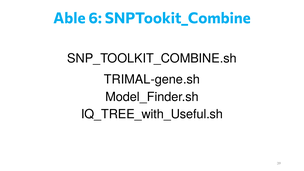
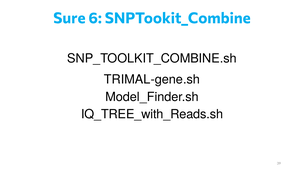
Able: Able -> Sure (69, 18)
IQ_TREE_with_Useful.sh: IQ_TREE_with_Useful.sh -> IQ_TREE_with_Reads.sh (152, 114)
